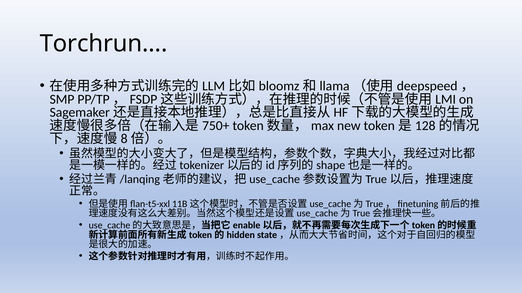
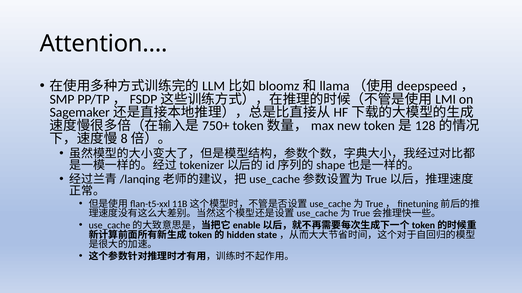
Torchrun…: Torchrun… -> Attention… (104, 44)
